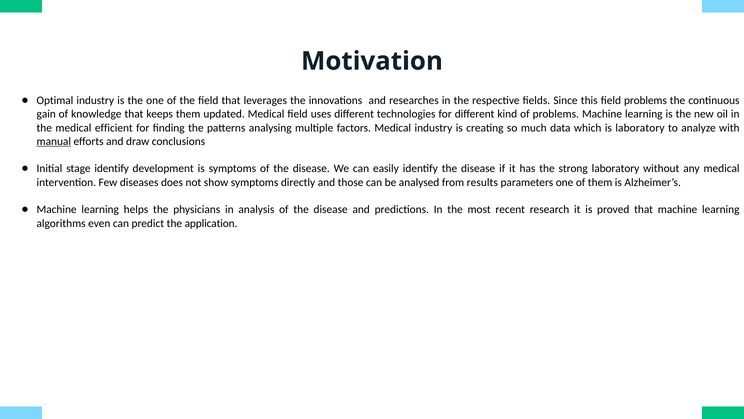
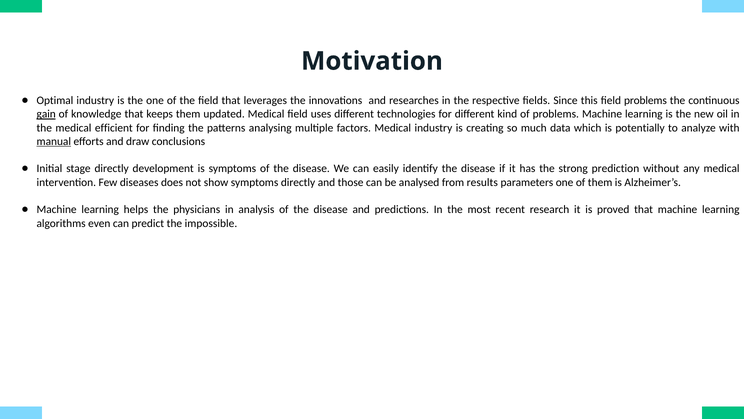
gain underline: none -> present (46, 114)
is laboratory: laboratory -> potentially (640, 128)
stage identify: identify -> directly (112, 169)
strong laboratory: laboratory -> prediction (615, 169)
application: application -> impossible (211, 223)
